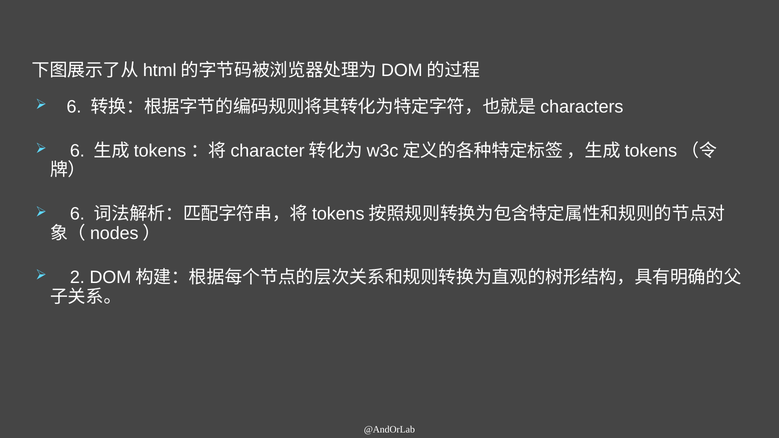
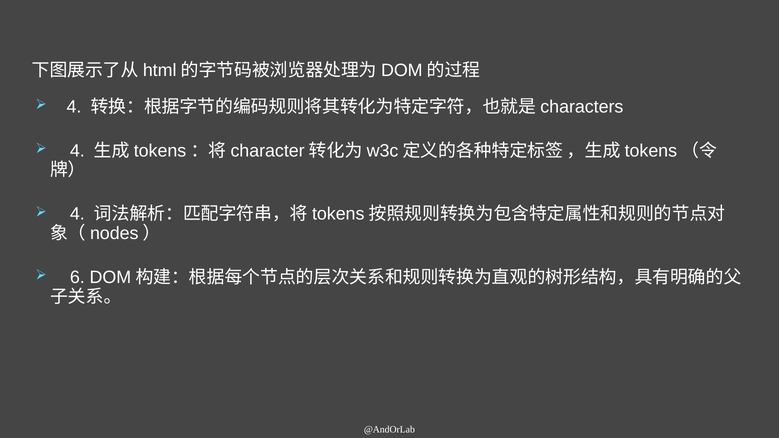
6: 6 -> 4 (74, 107)
6: 6 -> 4 (77, 151)
6: 6 -> 4 (77, 214)
2: 2 -> 6 (77, 277)
